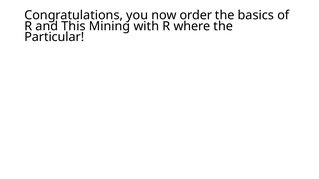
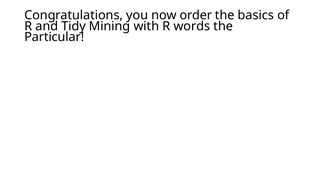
This: This -> Tidy (74, 26)
where: where -> words (192, 26)
